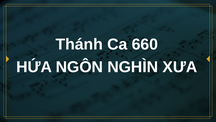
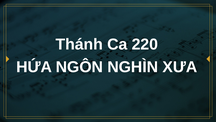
660: 660 -> 220 (145, 44)
